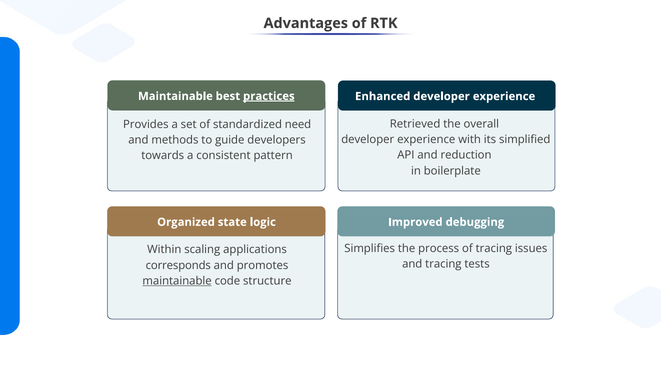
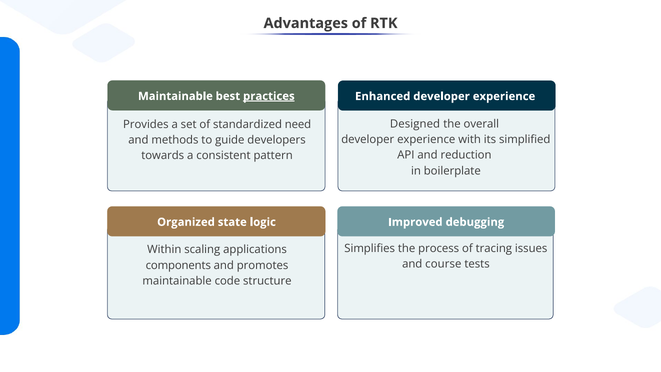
Retrieved: Retrieved -> Designed (415, 124)
and tracing: tracing -> course (443, 264)
corresponds: corresponds -> components (178, 265)
maintainable underline: present -> none (177, 281)
